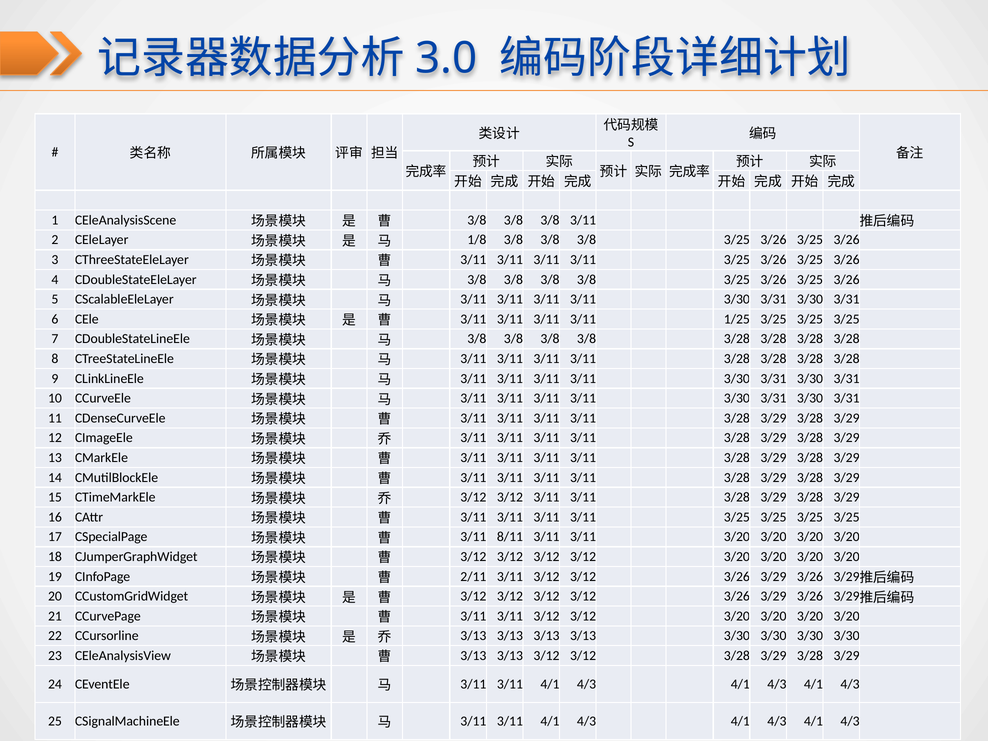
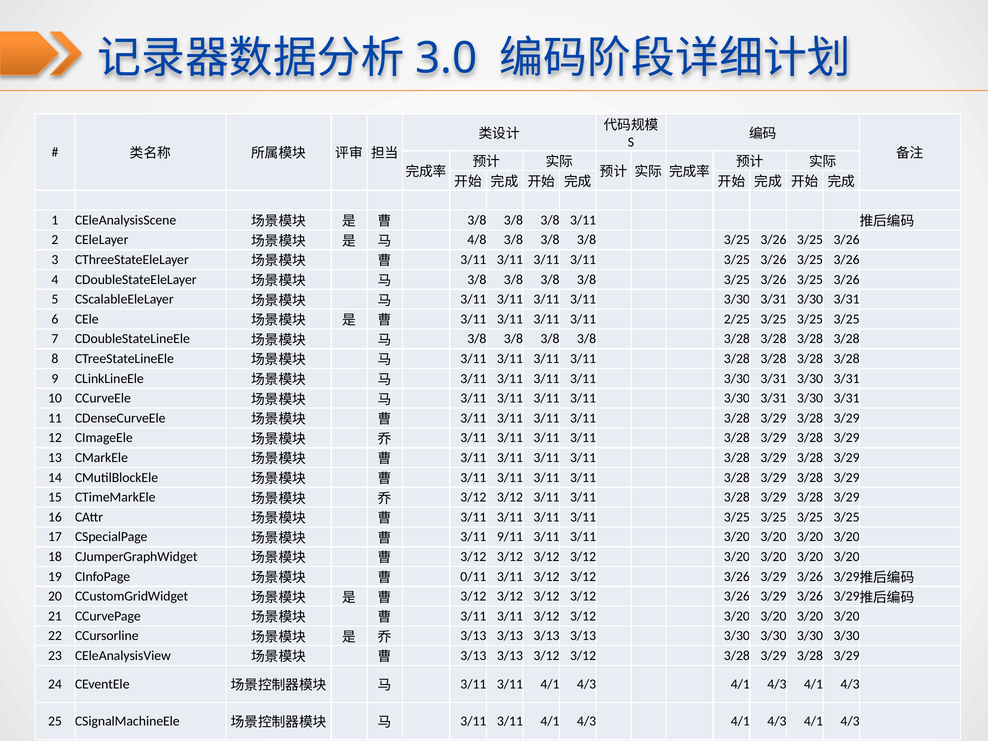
1/8: 1/8 -> 4/8 (477, 240)
1/25: 1/25 -> 2/25 (737, 319)
8/11: 8/11 -> 9/11 (510, 537)
2/11: 2/11 -> 0/11 (473, 576)
